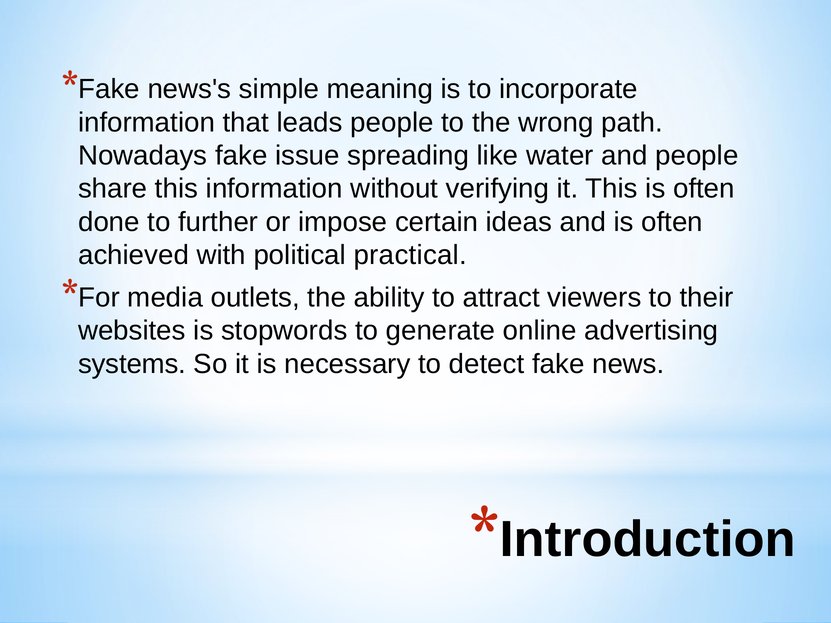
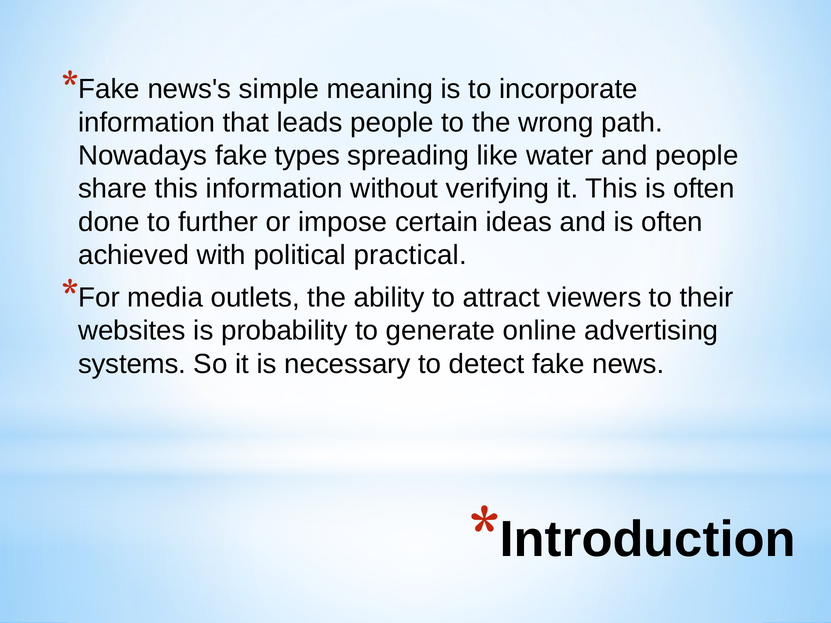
issue: issue -> types (307, 156)
stopwords: stopwords -> probability (284, 331)
